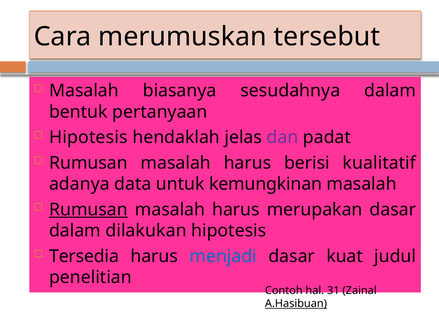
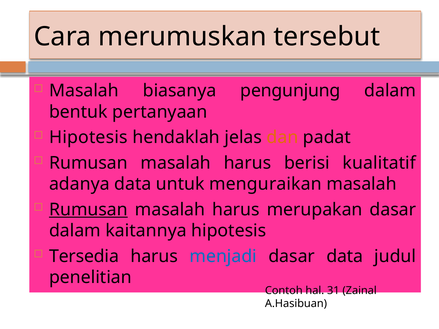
sesudahnya: sesudahnya -> pengunjung (290, 91)
dan colour: purple -> orange (282, 138)
kemungkinan: kemungkinan -> menguraikan (265, 184)
dilakukan: dilakukan -> kaitannya (146, 231)
dasar kuat: kuat -> data (345, 256)
A.Hasibuan underline: present -> none (296, 304)
